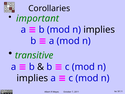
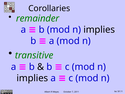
important: important -> remainder (38, 18)
